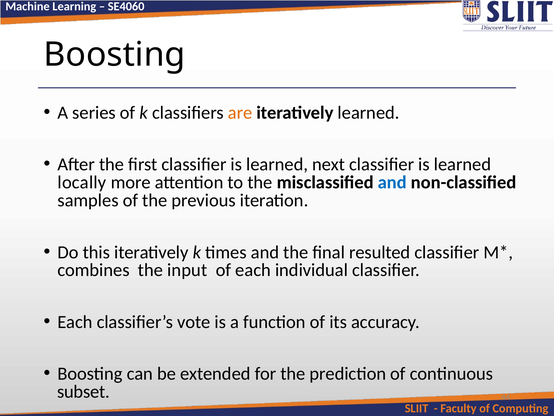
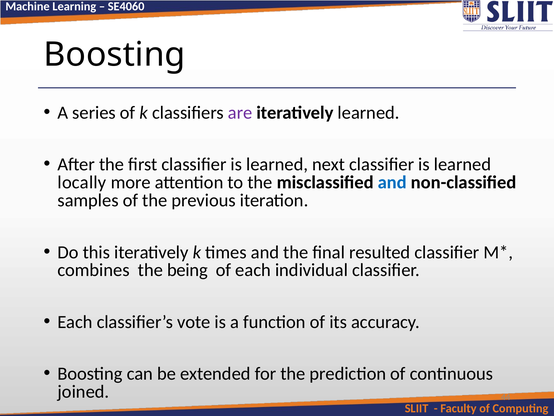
are colour: orange -> purple (240, 113)
input: input -> being (187, 270)
subset: subset -> joined (83, 391)
